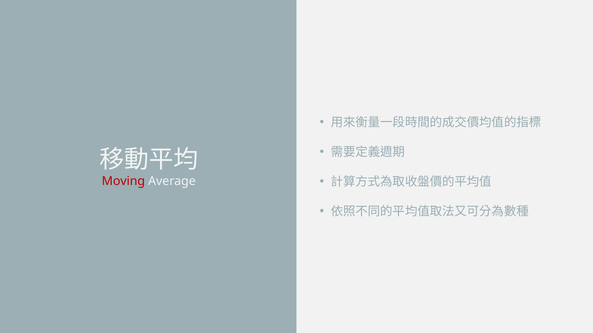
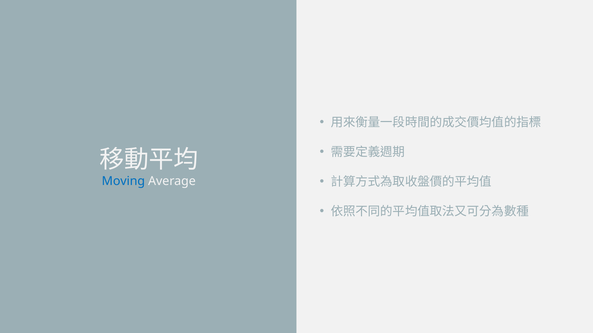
Moving colour: red -> blue (123, 181)
